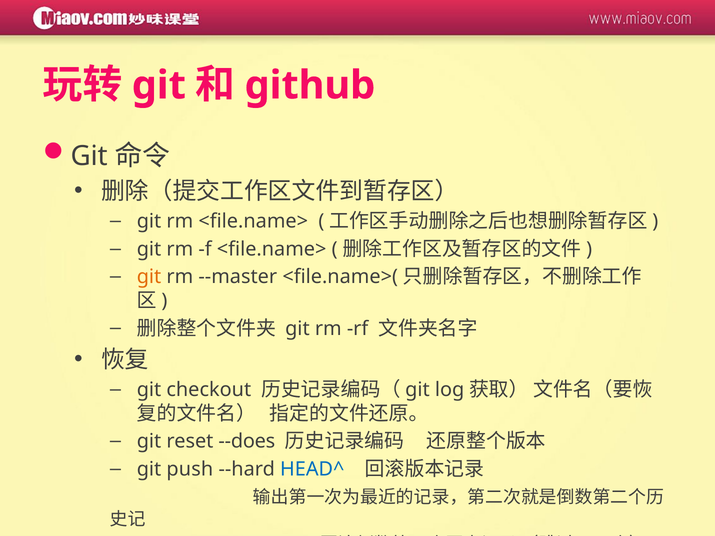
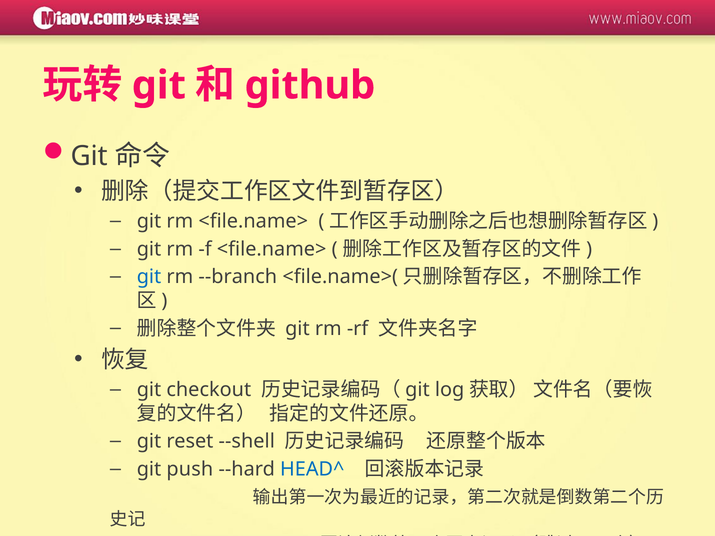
git colour: orange -> blue (149, 277)
--master: --master -> --branch (238, 277)
--does: --does -> --shell (247, 442)
